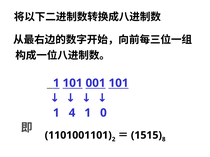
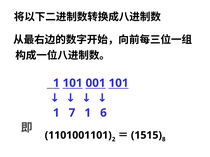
4: 4 -> 7 (72, 113)
0: 0 -> 6 (103, 113)
